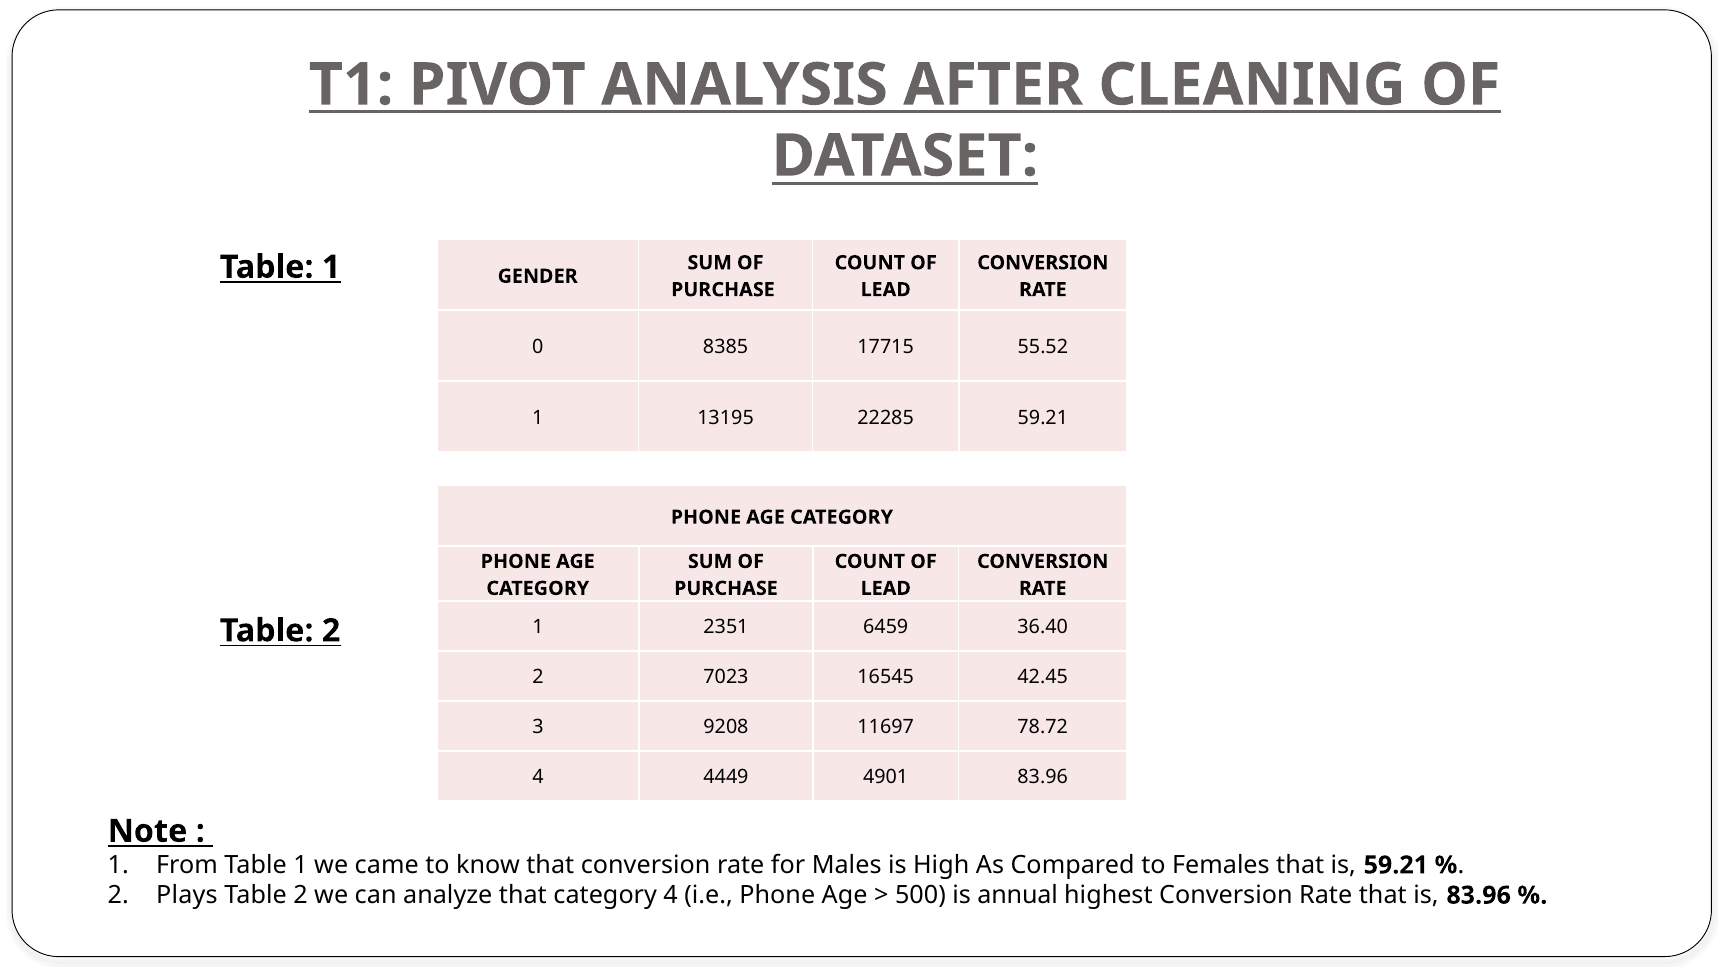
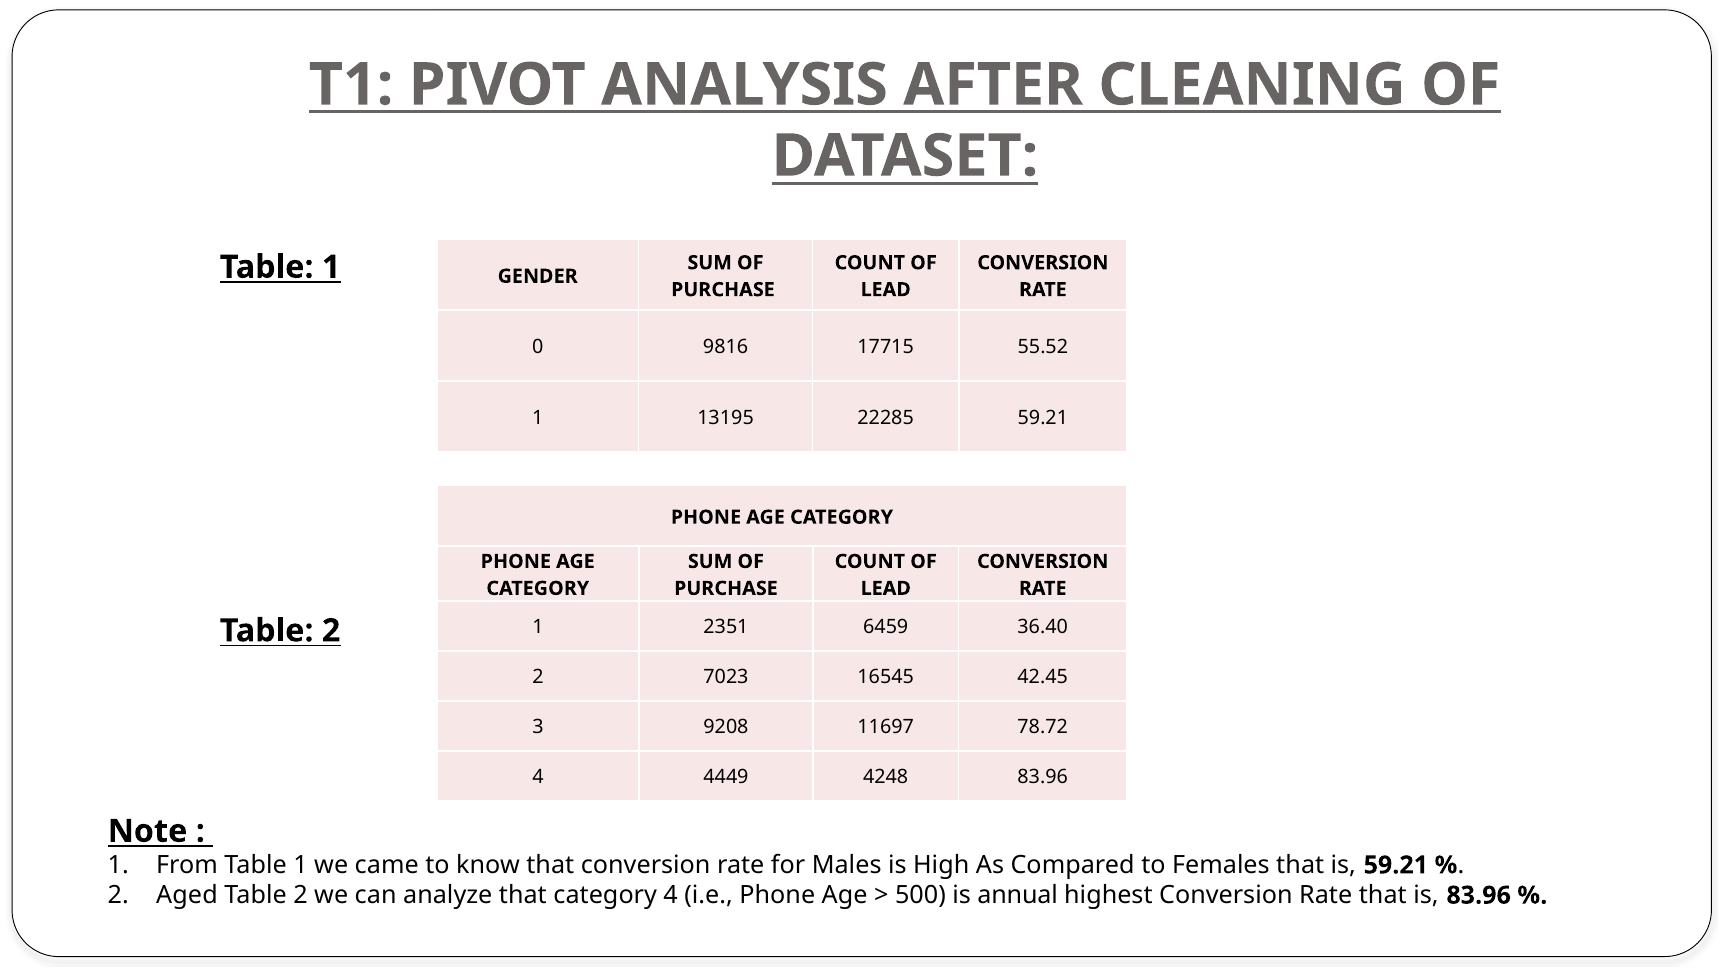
8385: 8385 -> 9816 (726, 347)
4901: 4901 -> 4248 (886, 777)
Plays: Plays -> Aged (187, 895)
